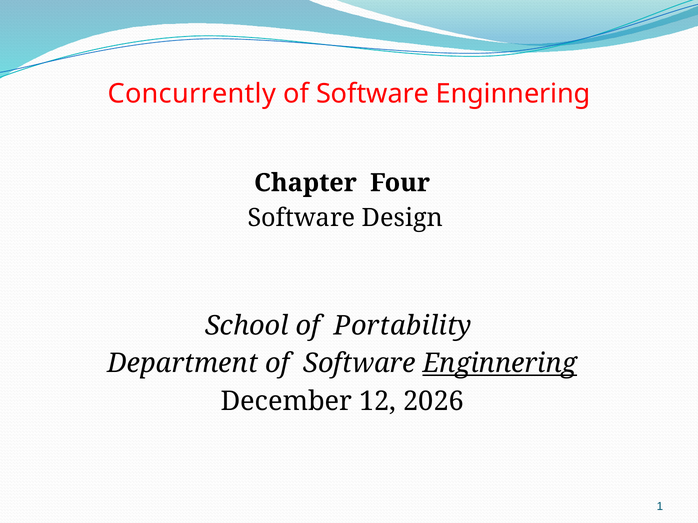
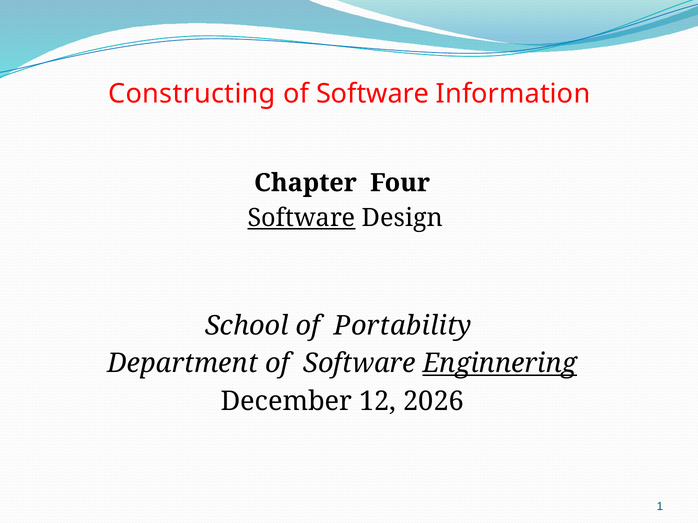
Concurrently: Concurrently -> Constructing (192, 94)
Enginnering: Enginnering -> Information (513, 94)
Software underline: none -> present (302, 218)
